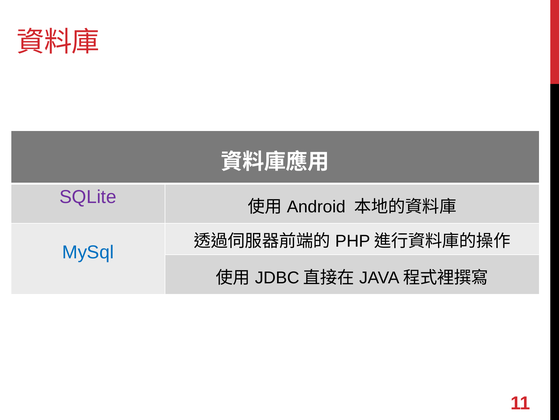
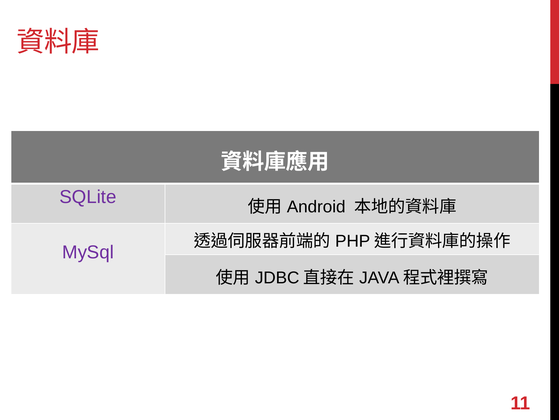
MySql colour: blue -> purple (88, 252)
